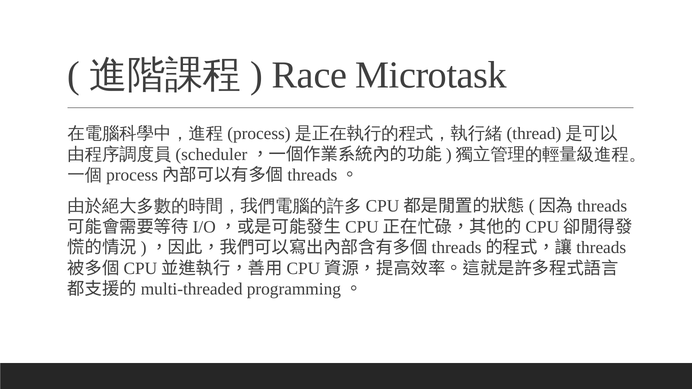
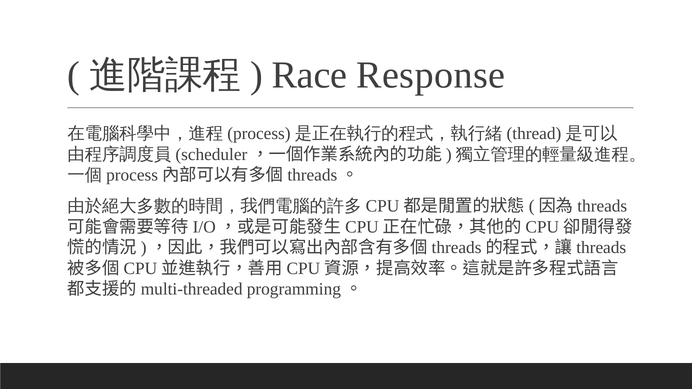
Microtask: Microtask -> Response (431, 75)
